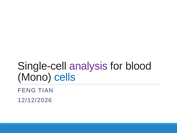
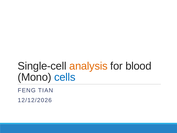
analysis colour: purple -> orange (88, 66)
